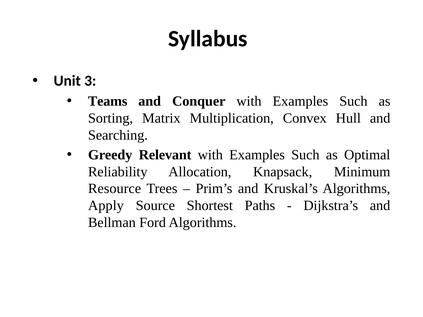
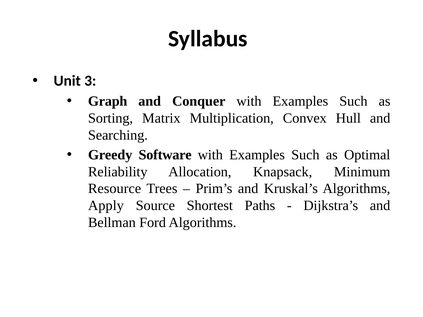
Teams: Teams -> Graph (108, 101)
Relevant: Relevant -> Software (165, 155)
